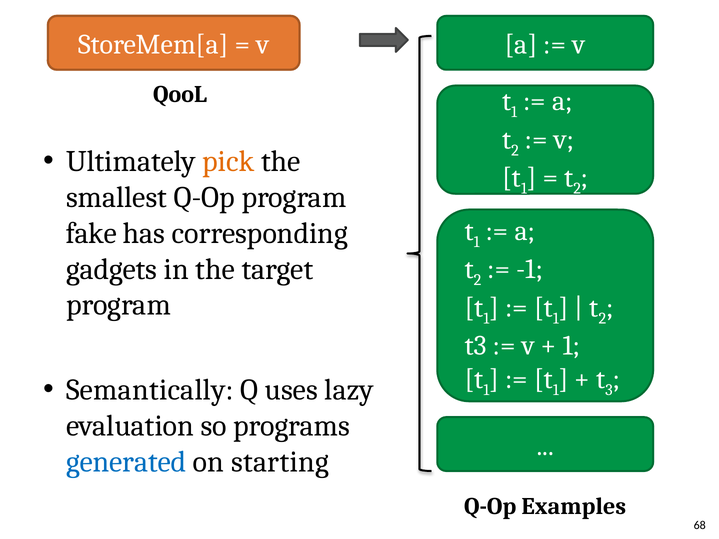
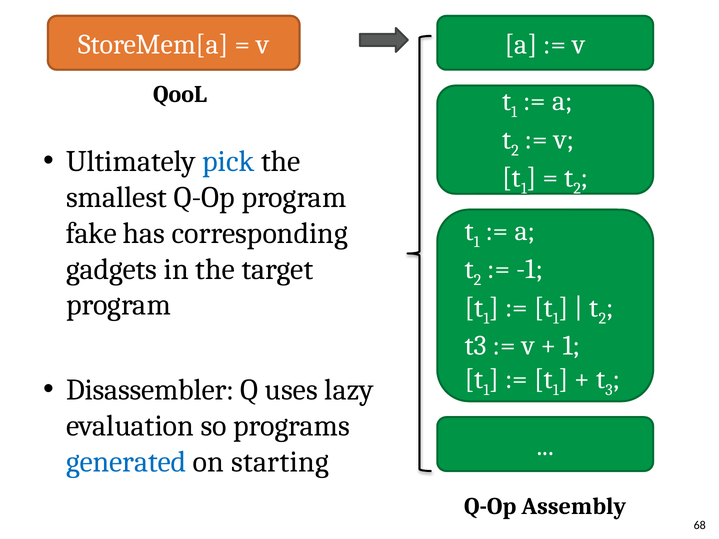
pick colour: orange -> blue (228, 161)
Semantically: Semantically -> Disassembler (150, 390)
Examples: Examples -> Assembly (574, 507)
